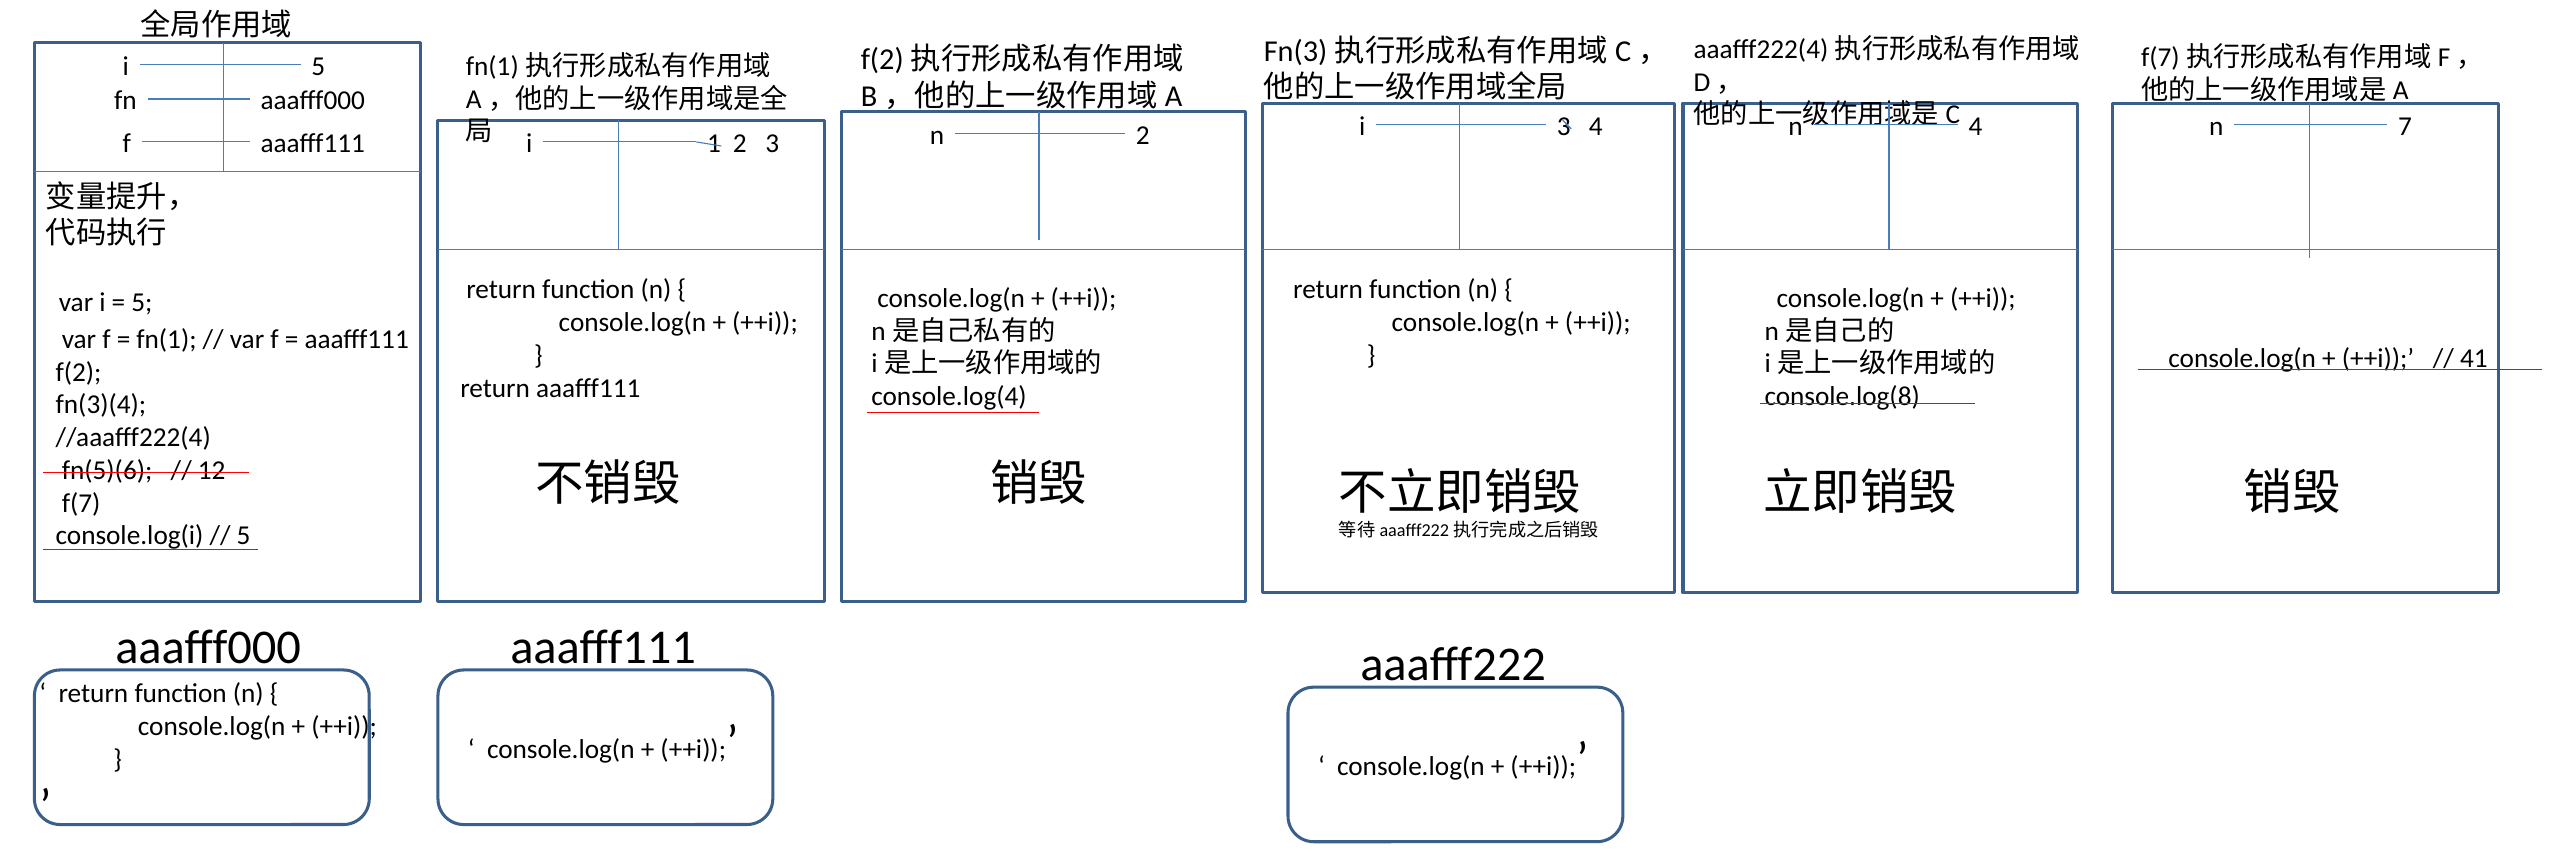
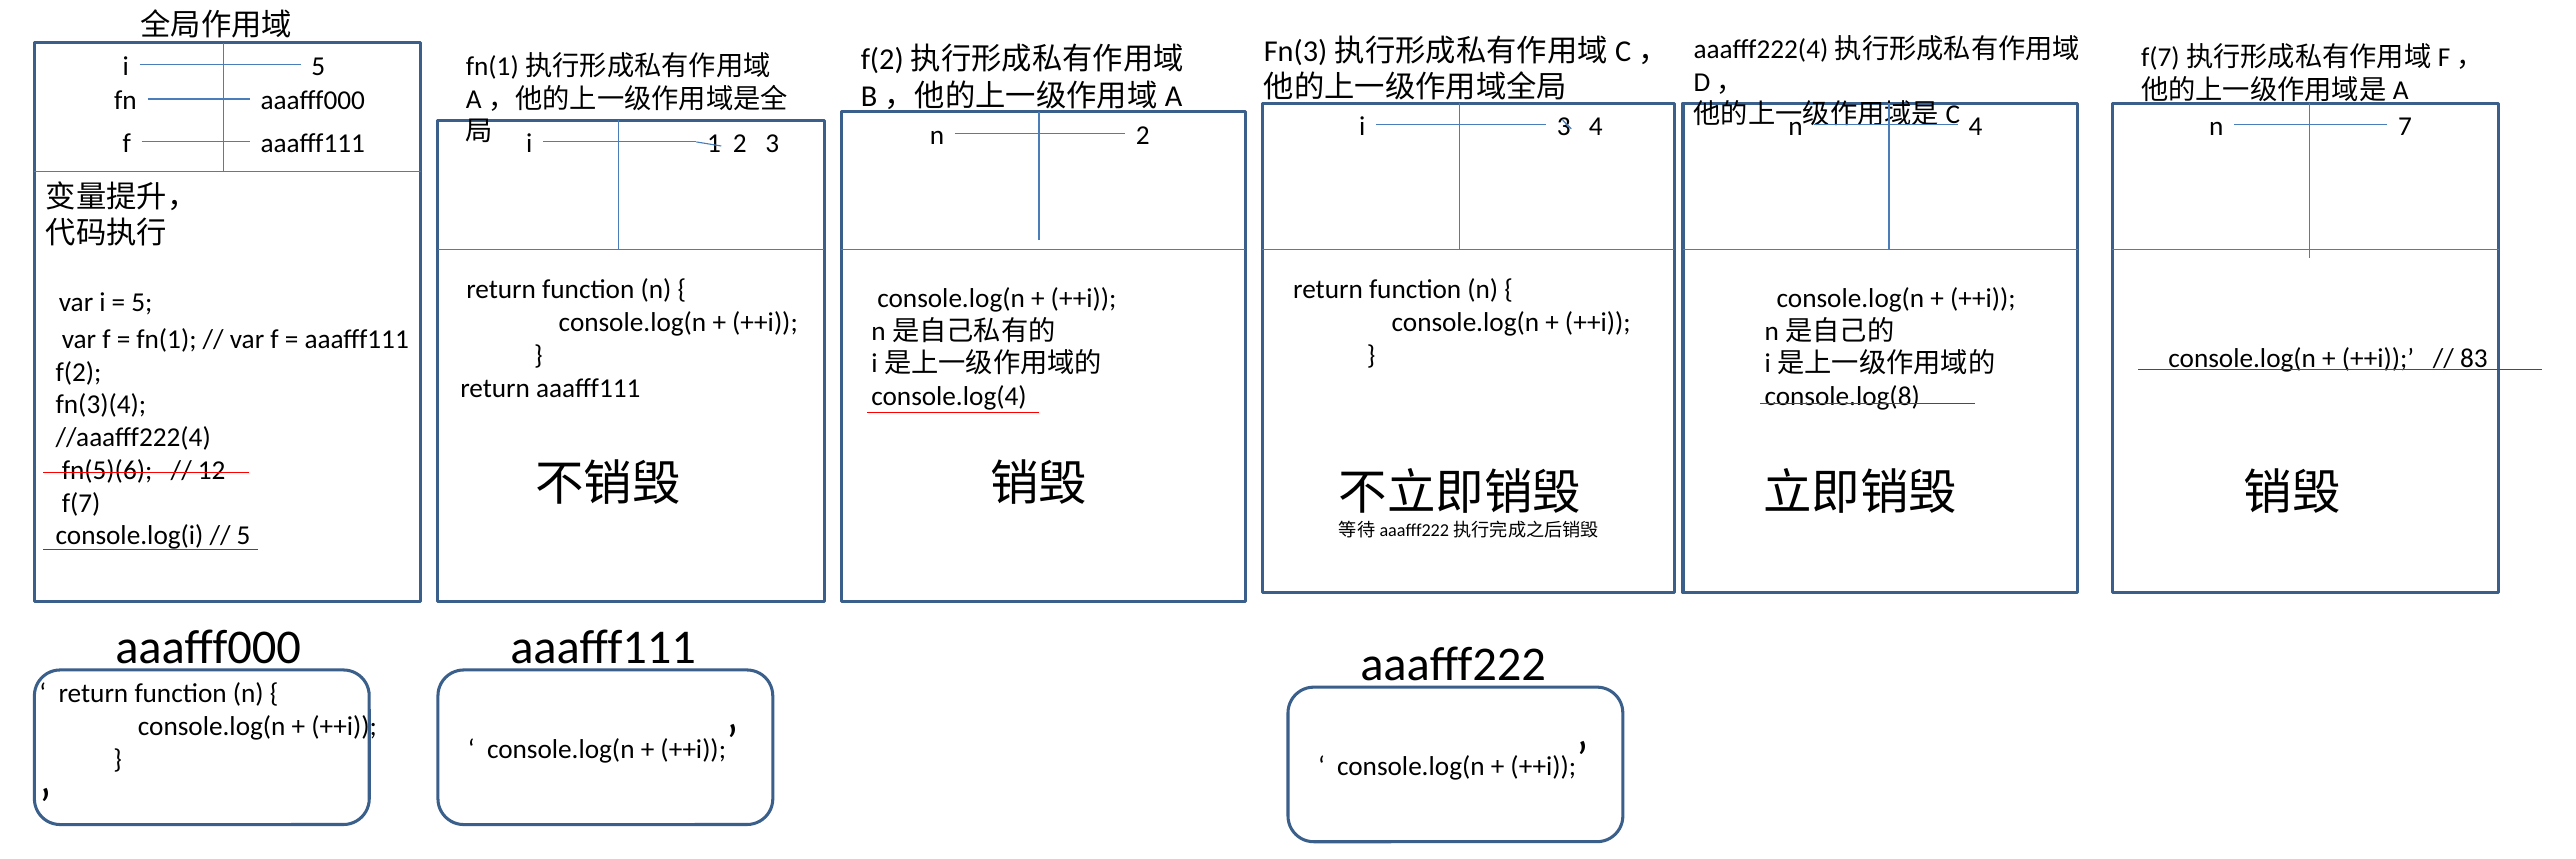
41: 41 -> 83 (2474, 358)
